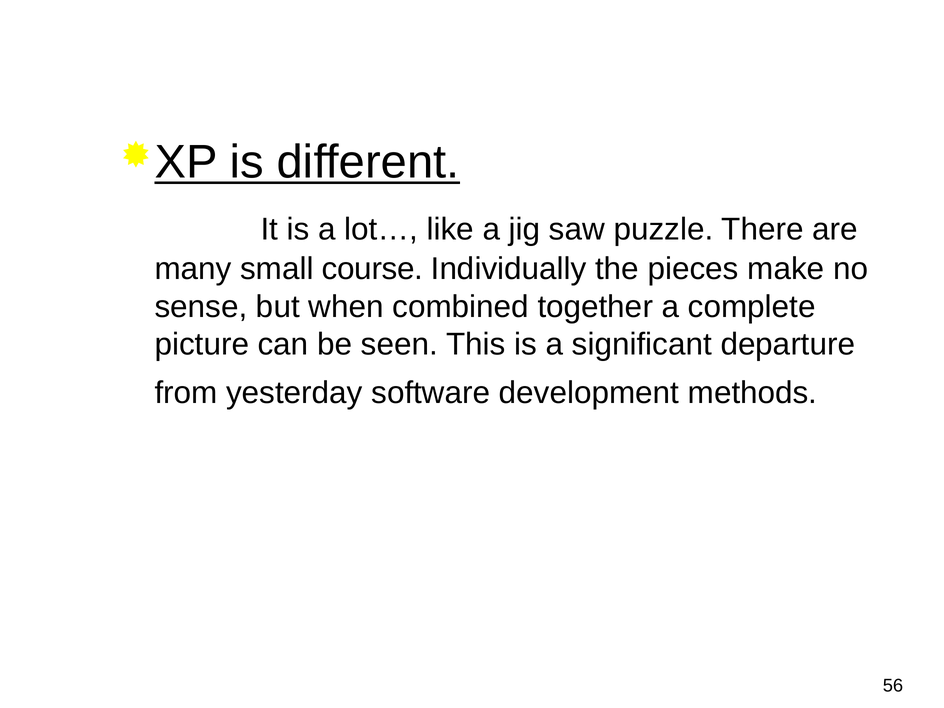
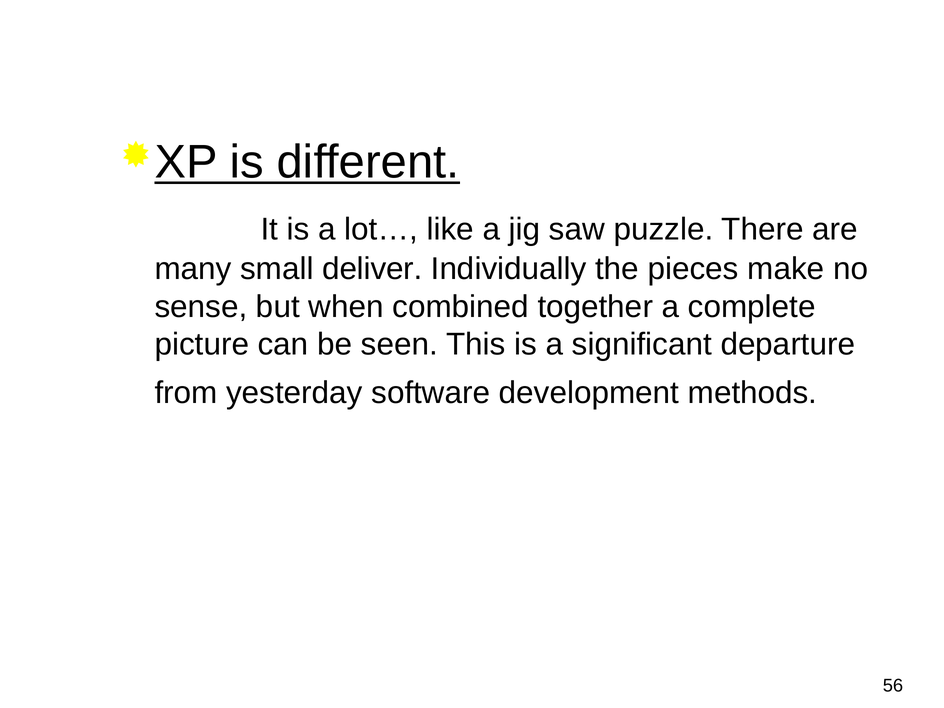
course: course -> deliver (372, 269)
